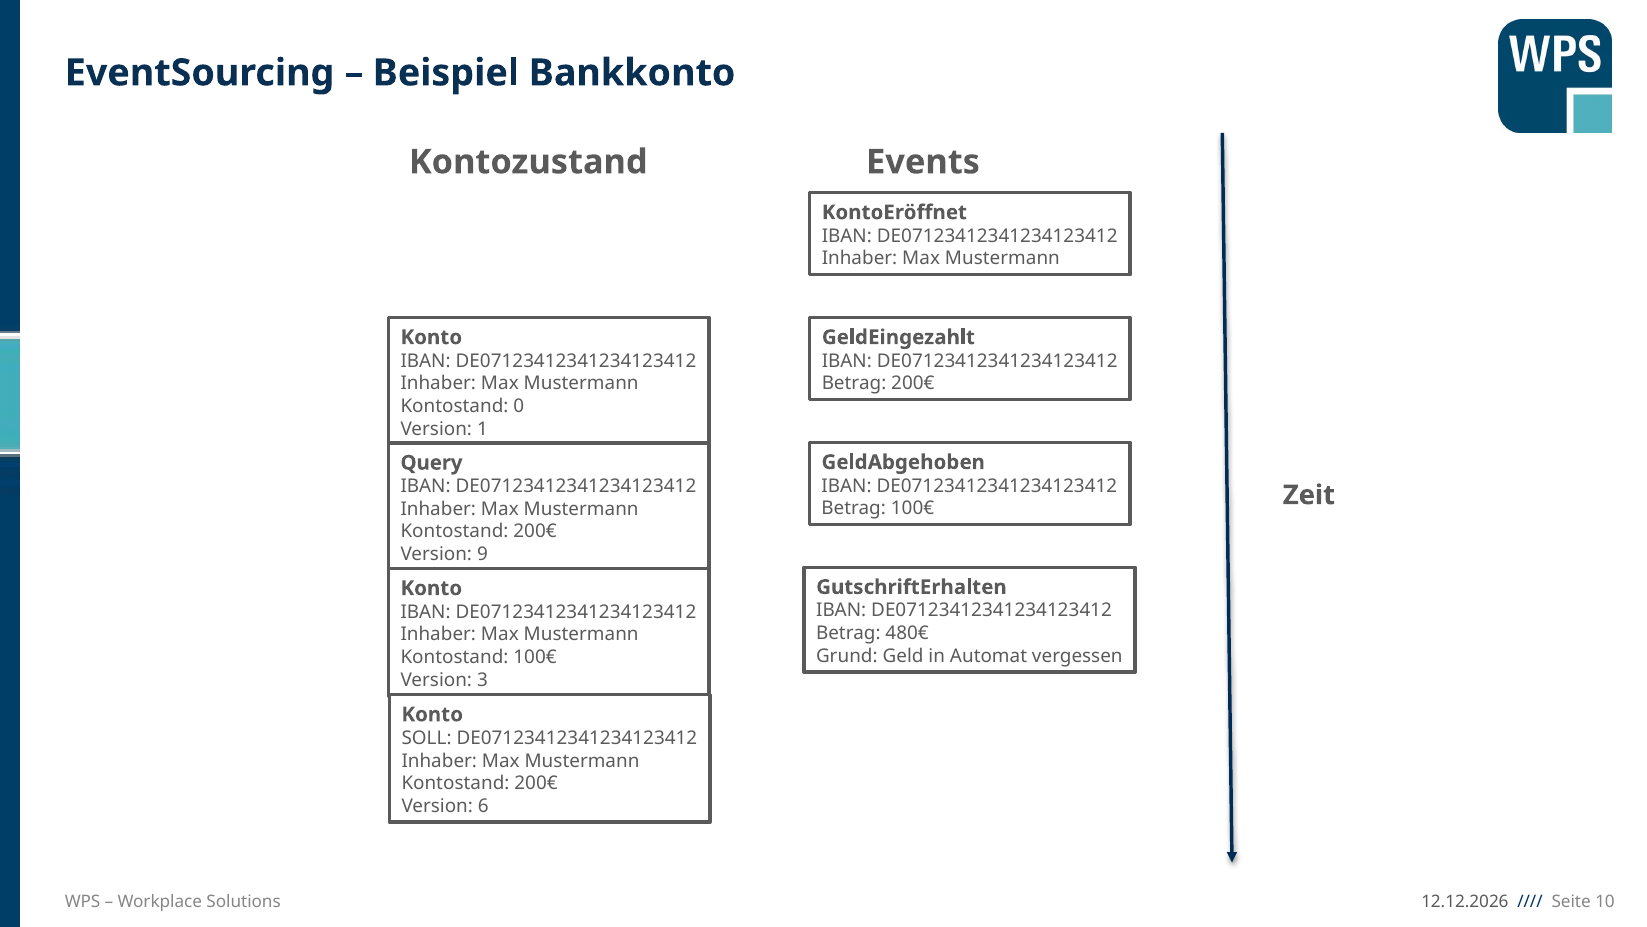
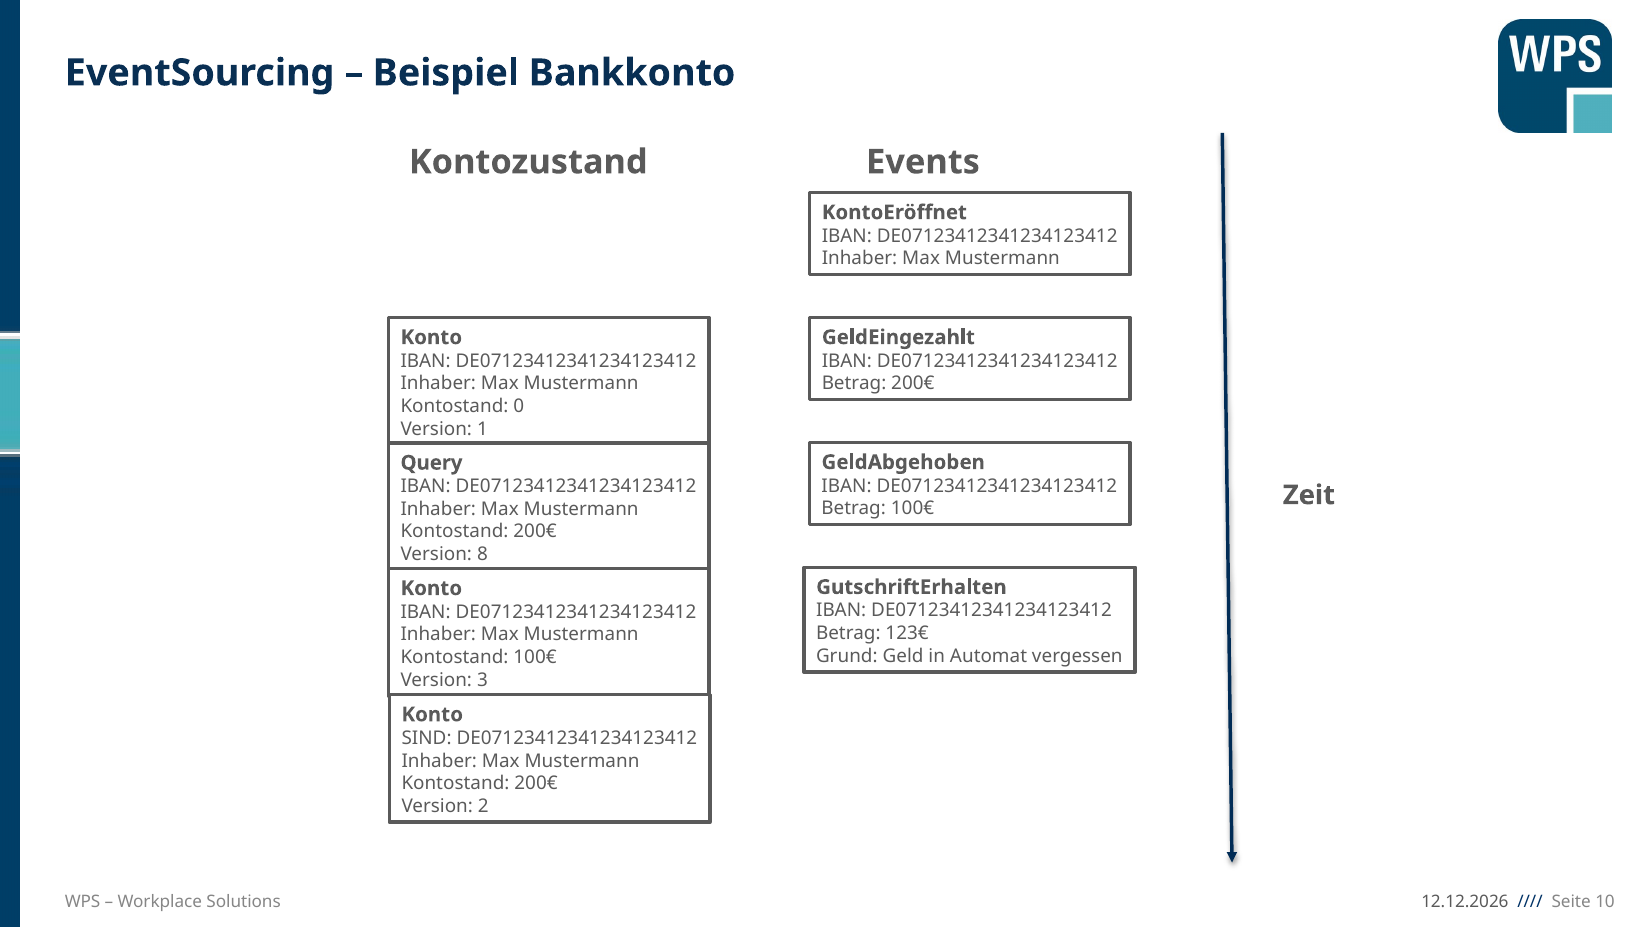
9: 9 -> 8 (482, 554)
480€: 480€ -> 123€ (907, 633)
SOLL: SOLL -> SIND (427, 738)
6: 6 -> 2 (483, 806)
